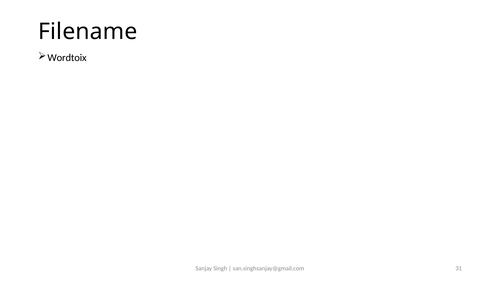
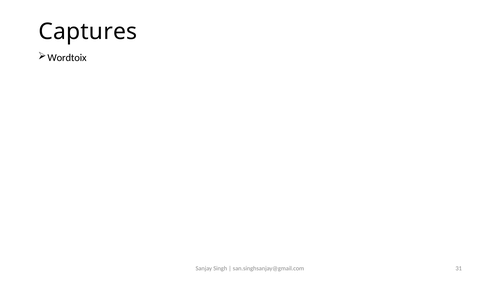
Filename: Filename -> Captures (88, 32)
